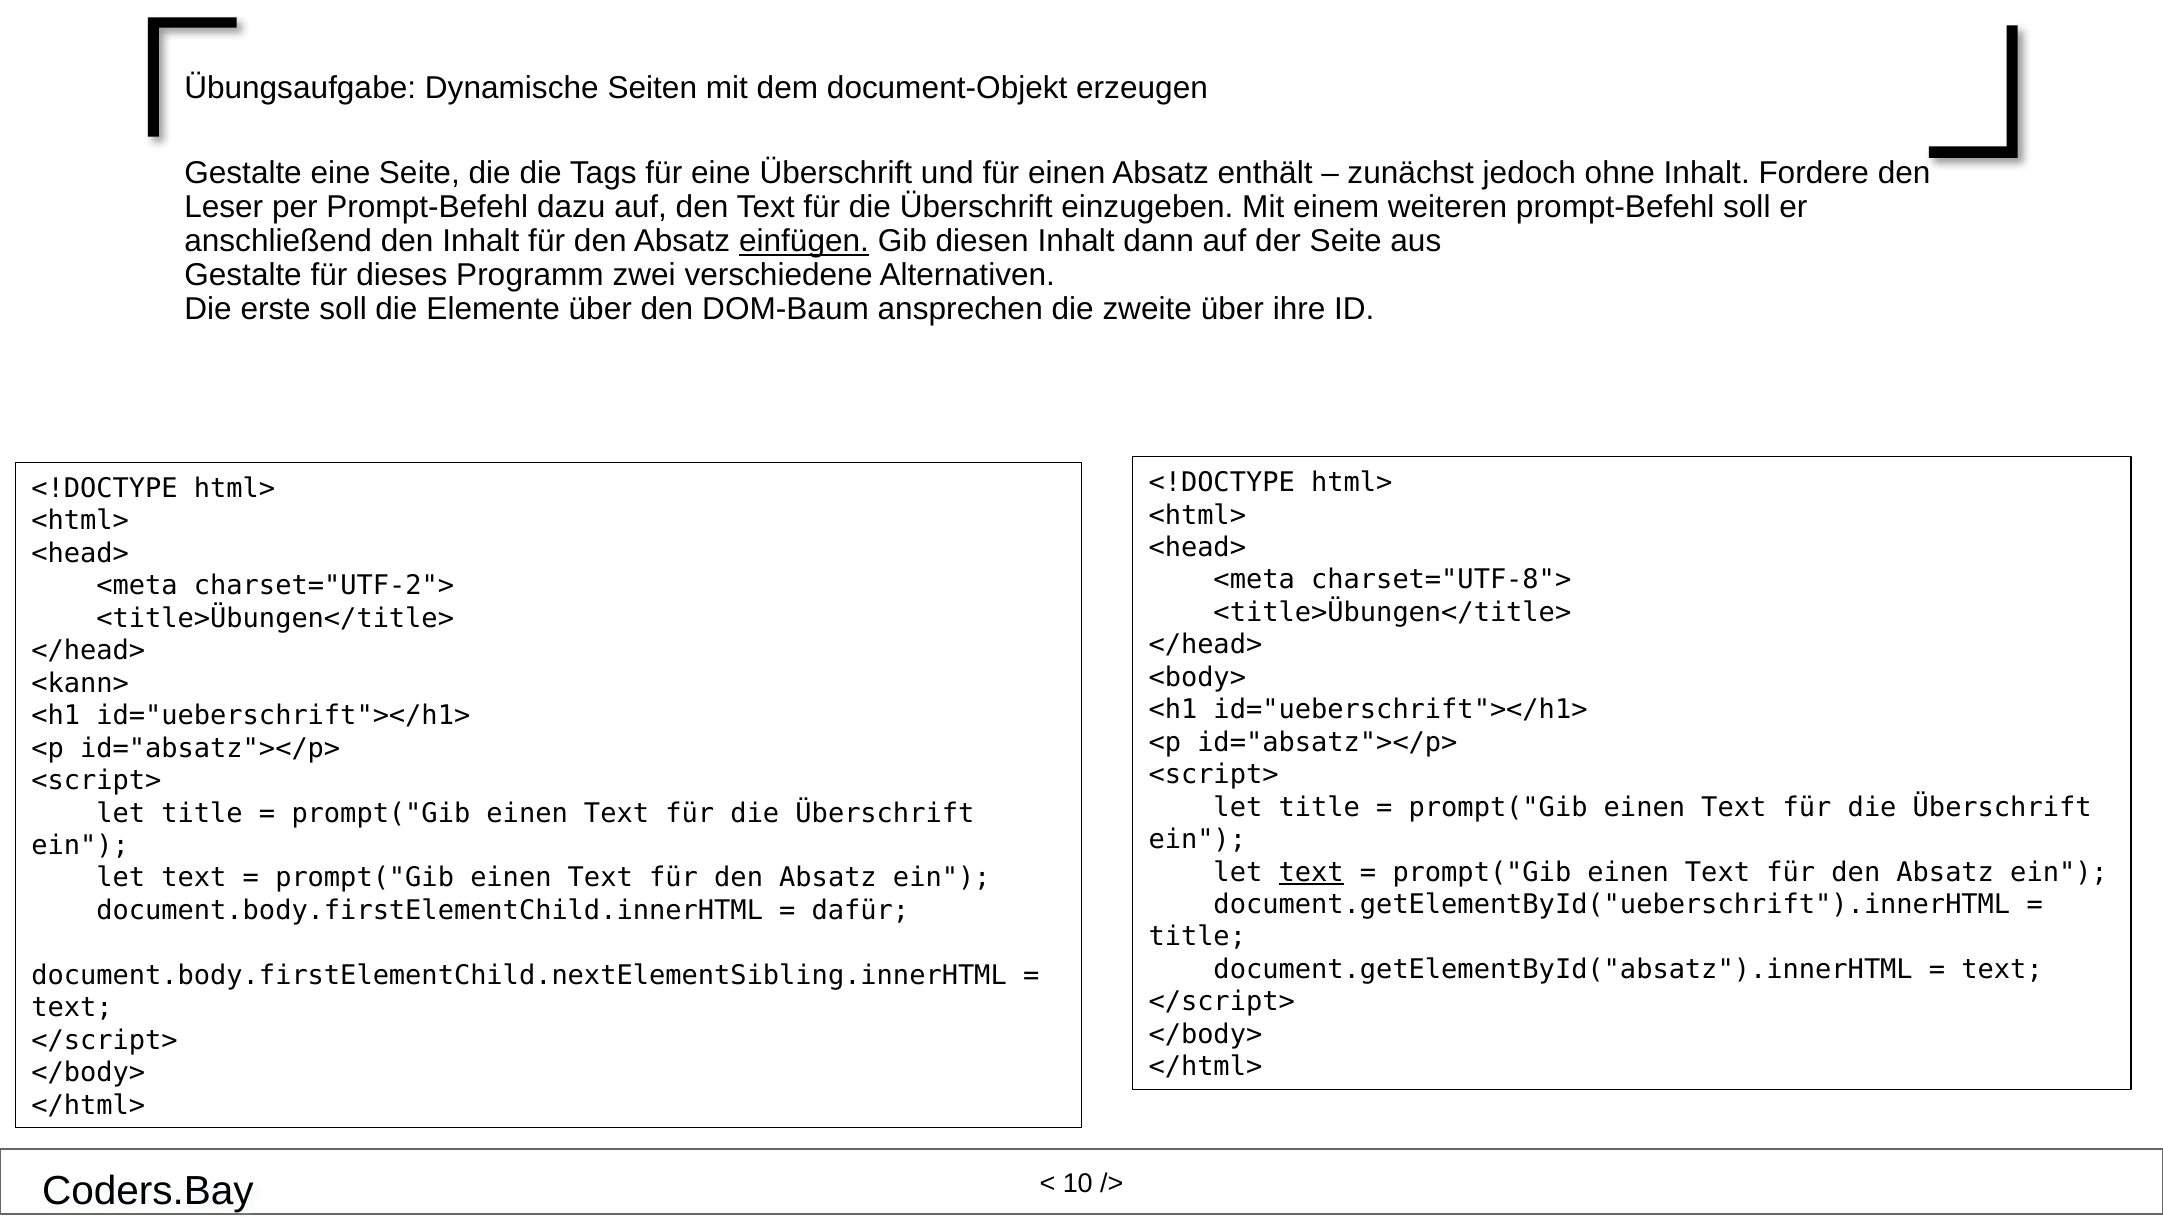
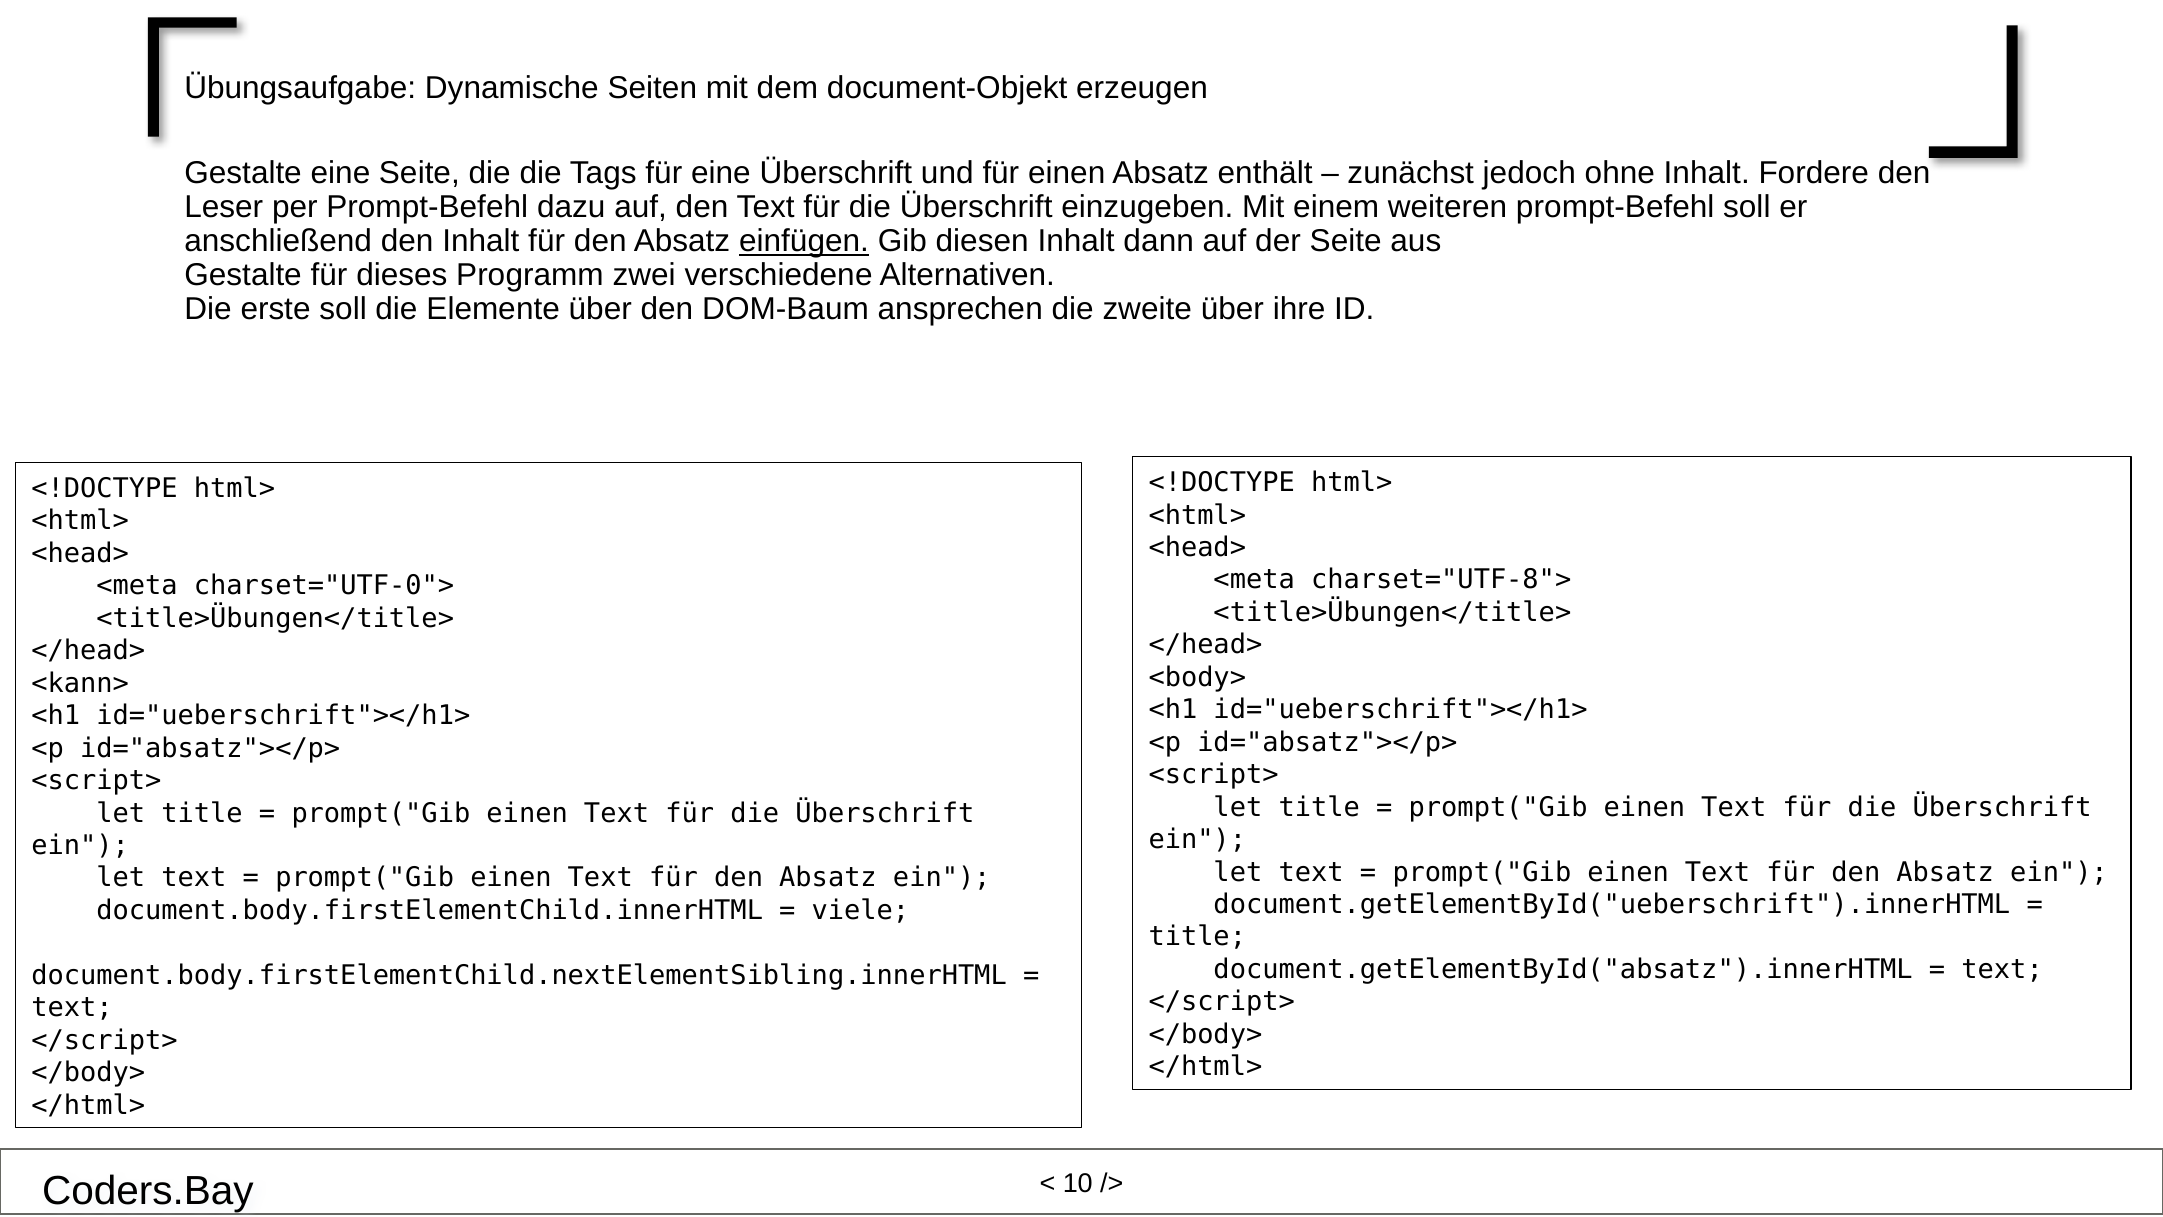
charset="UTF-2">: charset="UTF-2"> -> charset="UTF-0"> (324, 586)
text underline: present -> none (1311, 872)
dafür: dafür -> viele (860, 910)
